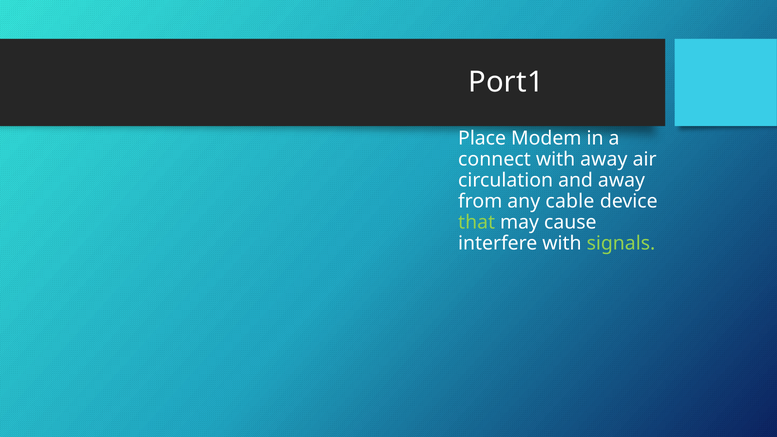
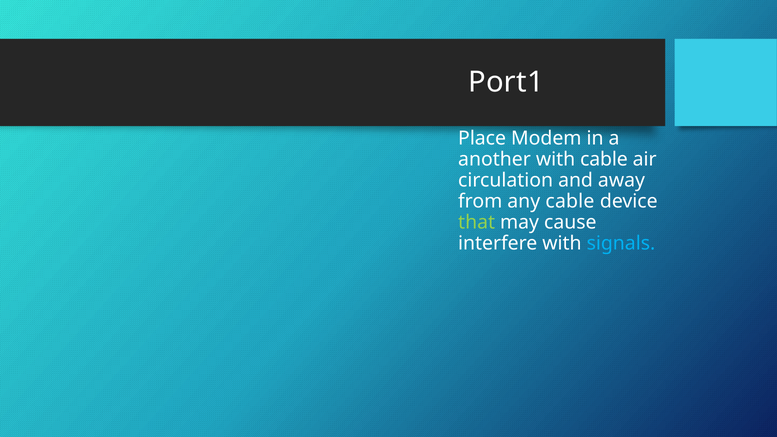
connect: connect -> another (494, 159)
with away: away -> cable (604, 159)
signals colour: light green -> light blue (621, 243)
